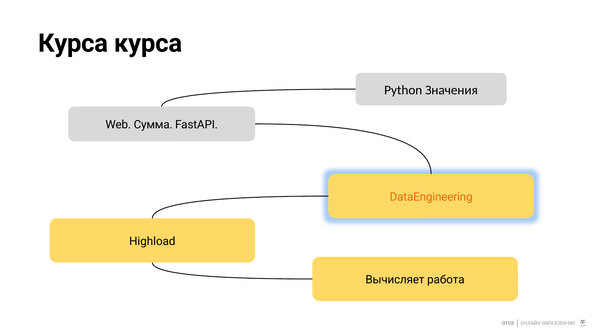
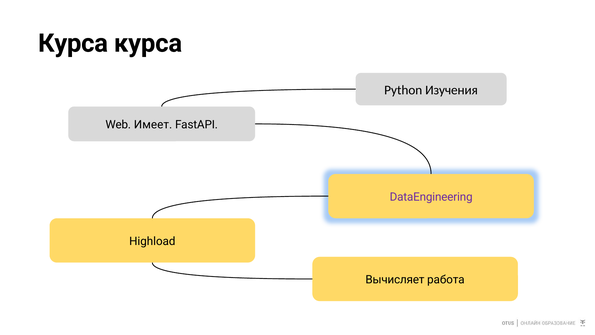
Значения: Значения -> Изучения (452, 90)
Сумма: Сумма -> Имеет (153, 125)
DataEngineering colour: orange -> purple (431, 197)
